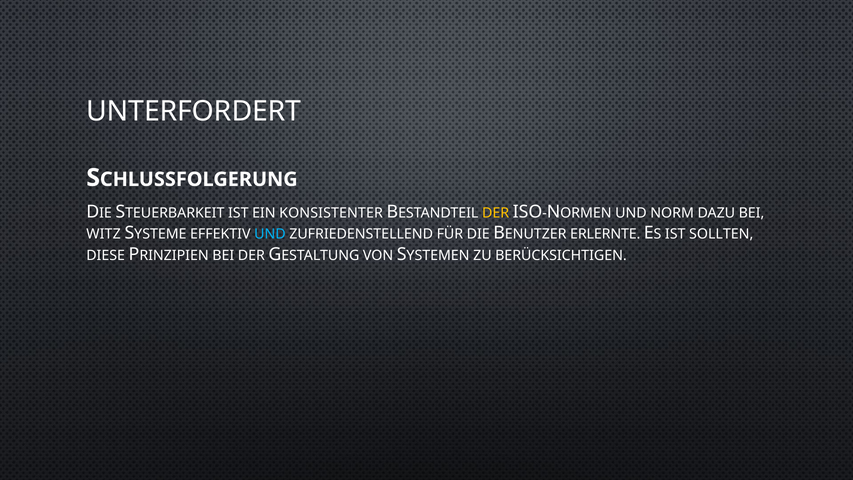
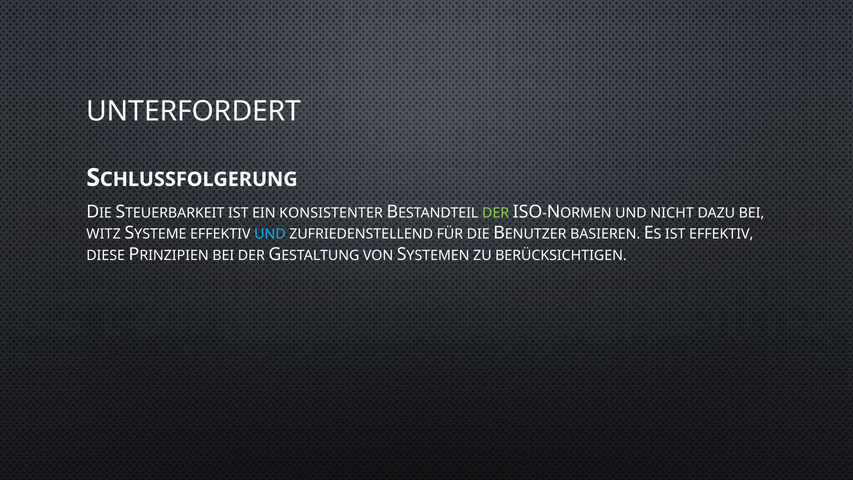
DER colour: yellow -> light green (496, 213)
NORM: NORM -> NICHT (672, 213)
ERLERNTE: ERLERNTE -> BASIEREN (605, 234)
IST SOLLTEN: SOLLTEN -> EFFEKTIV (721, 234)
